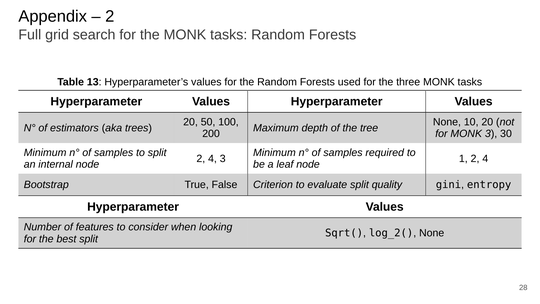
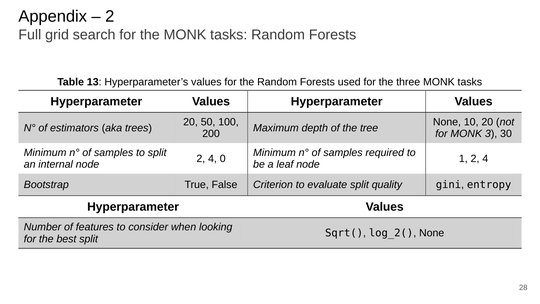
4 3: 3 -> 0 (223, 158)
